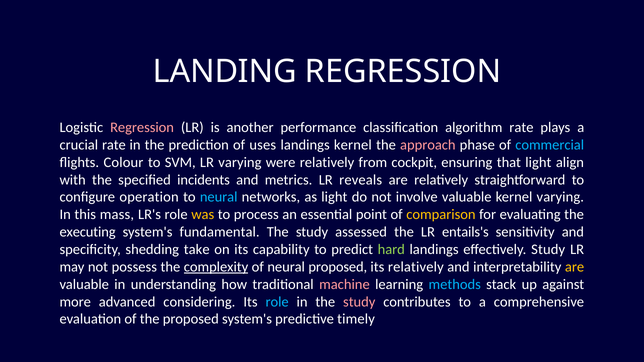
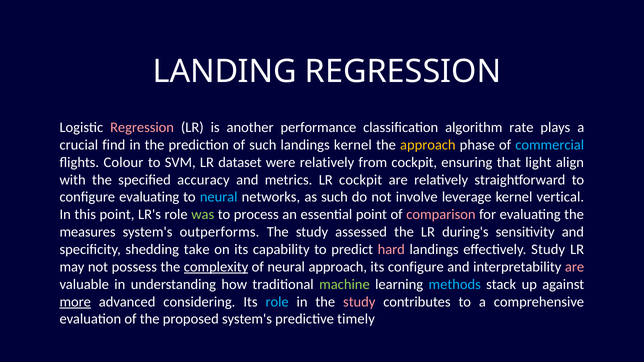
crucial rate: rate -> find (114, 145)
of uses: uses -> such (263, 145)
approach colour: pink -> yellow (428, 145)
LR varying: varying -> dataset (240, 162)
incidents: incidents -> accuracy (203, 180)
LR reveals: reveals -> cockpit (361, 180)
configure operation: operation -> evaluating (149, 197)
as light: light -> such (334, 197)
involve valuable: valuable -> leverage (467, 197)
kernel varying: varying -> vertical (560, 197)
this mass: mass -> point (117, 215)
was colour: yellow -> light green (203, 215)
comparison colour: yellow -> pink (441, 215)
executing: executing -> measures (88, 232)
fundamental: fundamental -> outperforms (220, 232)
entails's: entails's -> during's (465, 232)
hard colour: light green -> pink (391, 250)
neural proposed: proposed -> approach (338, 267)
its relatively: relatively -> configure (416, 267)
are colour: yellow -> pink (575, 267)
machine colour: pink -> light green (344, 285)
more underline: none -> present (75, 302)
